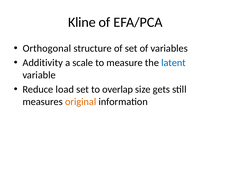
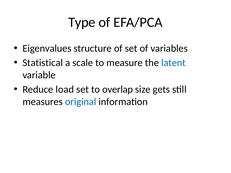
Kline: Kline -> Type (82, 22)
Orthogonal: Orthogonal -> Eigenvalues (47, 48)
Additivity: Additivity -> Statistical (43, 63)
original colour: orange -> blue (81, 102)
